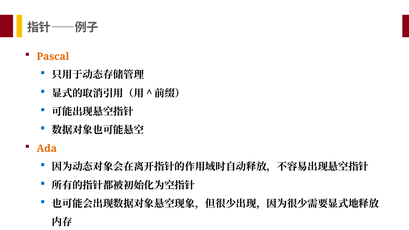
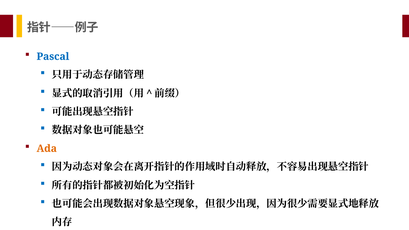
Pascal colour: orange -> blue (53, 57)
